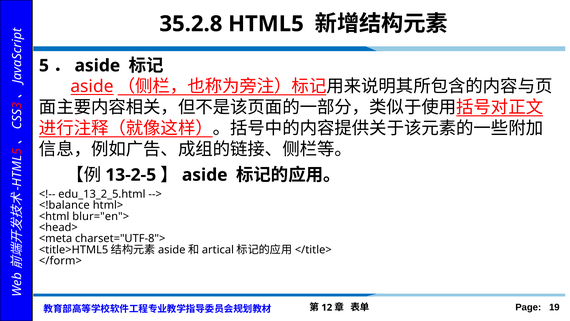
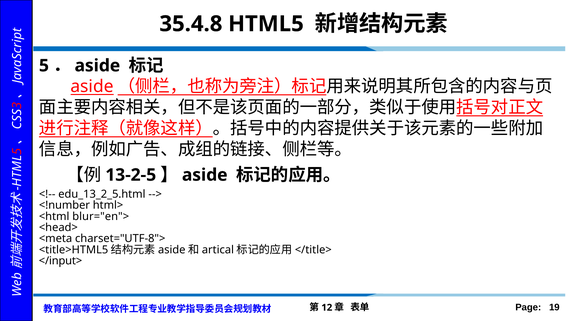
35.2.8: 35.2.8 -> 35.4.8 (191, 24)
<!balance: <!balance -> <!number (64, 205)
</form>: </form> -> </input> (61, 260)
